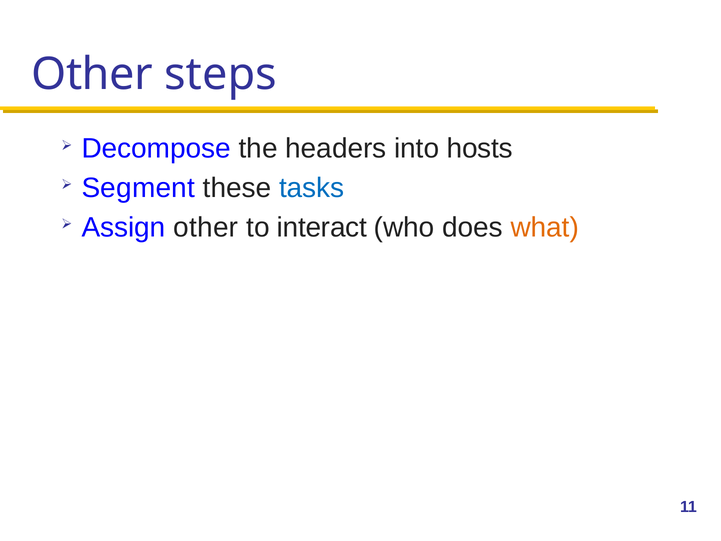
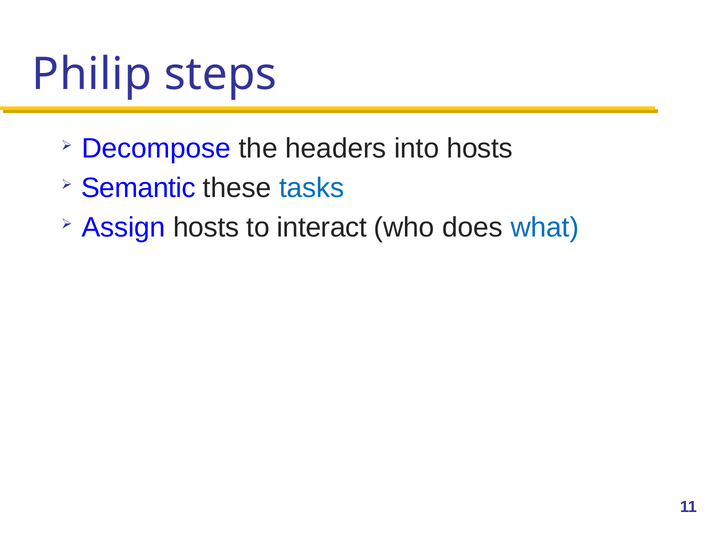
Other: Other -> Philip (92, 75)
Segment: Segment -> Semantic (138, 188)
Assign other: other -> hosts (206, 227)
what colour: orange -> blue (545, 227)
